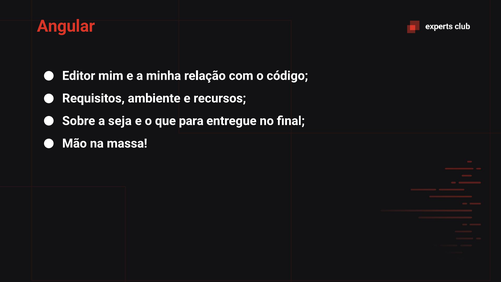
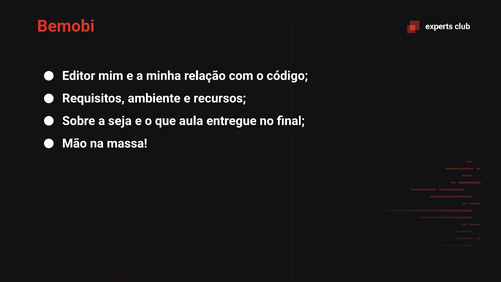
Angular: Angular -> Bemobi (66, 26)
para: para -> aula (191, 121)
